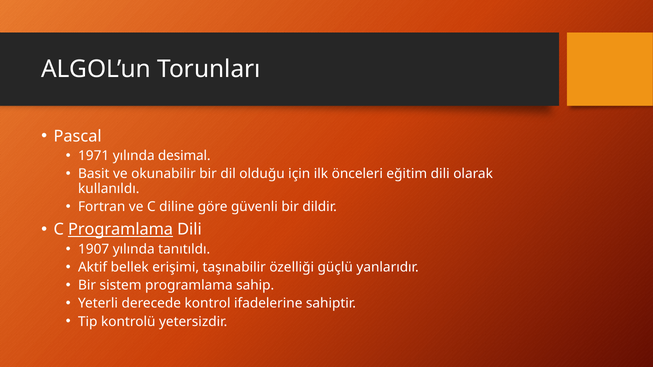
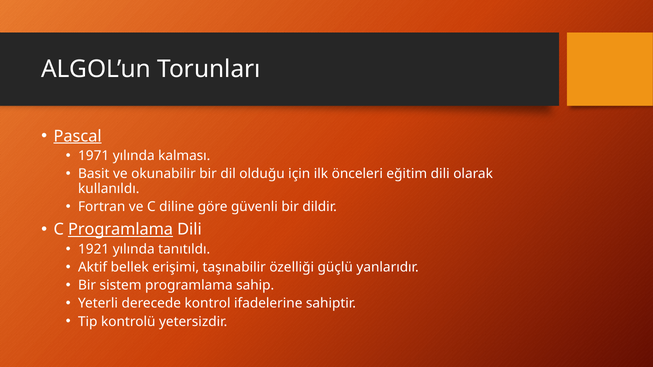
Pascal underline: none -> present (78, 136)
desimal: desimal -> kalması (184, 156)
1907: 1907 -> 1921 (94, 249)
